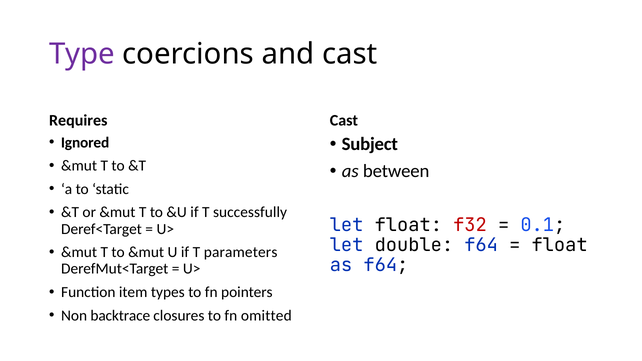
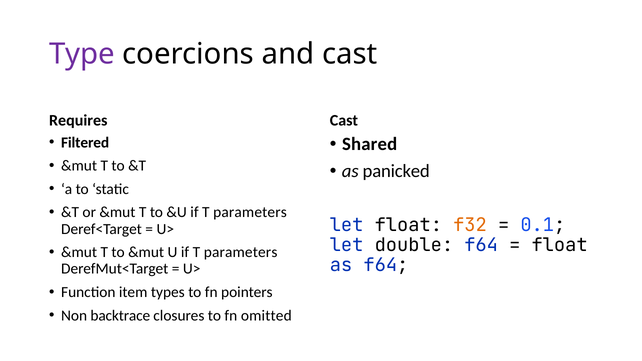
Ignored: Ignored -> Filtered (85, 143)
Subject: Subject -> Shared (370, 144)
between: between -> panicked (396, 171)
&U if T successfully: successfully -> parameters (250, 212)
f32 colour: red -> orange (470, 225)
